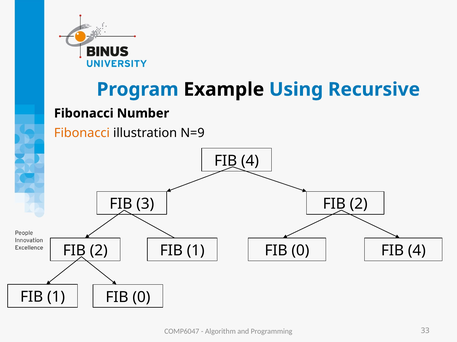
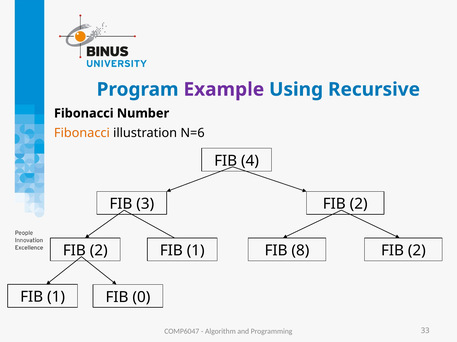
Example colour: black -> purple (224, 90)
N=9: N=9 -> N=6 (193, 133)
0: 0 -> 8 (300, 251)
4: 4 -> 2 (417, 251)
